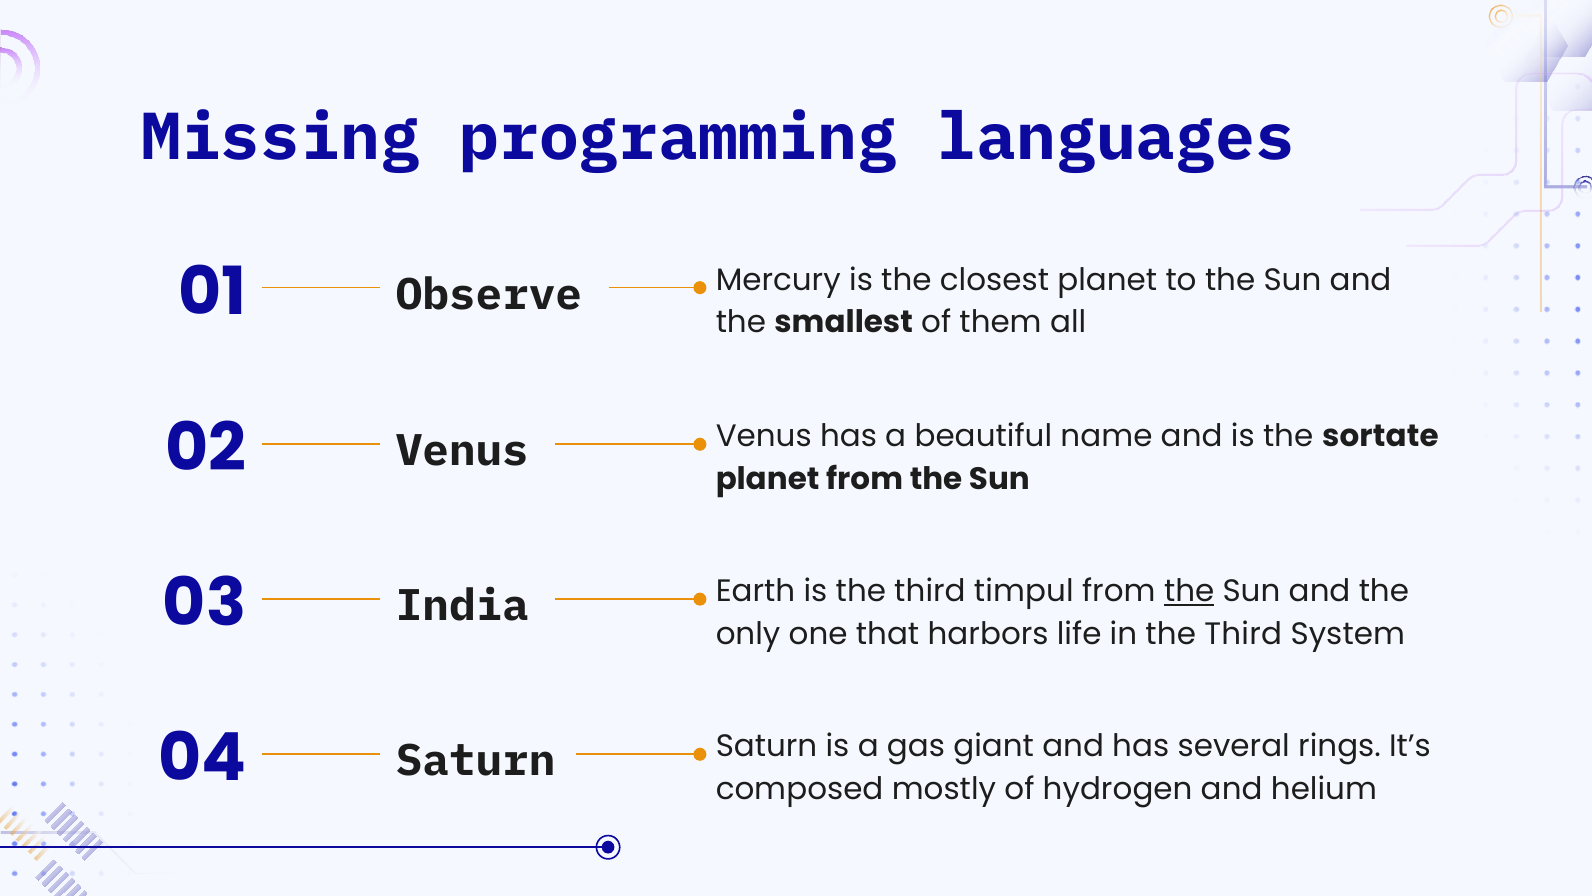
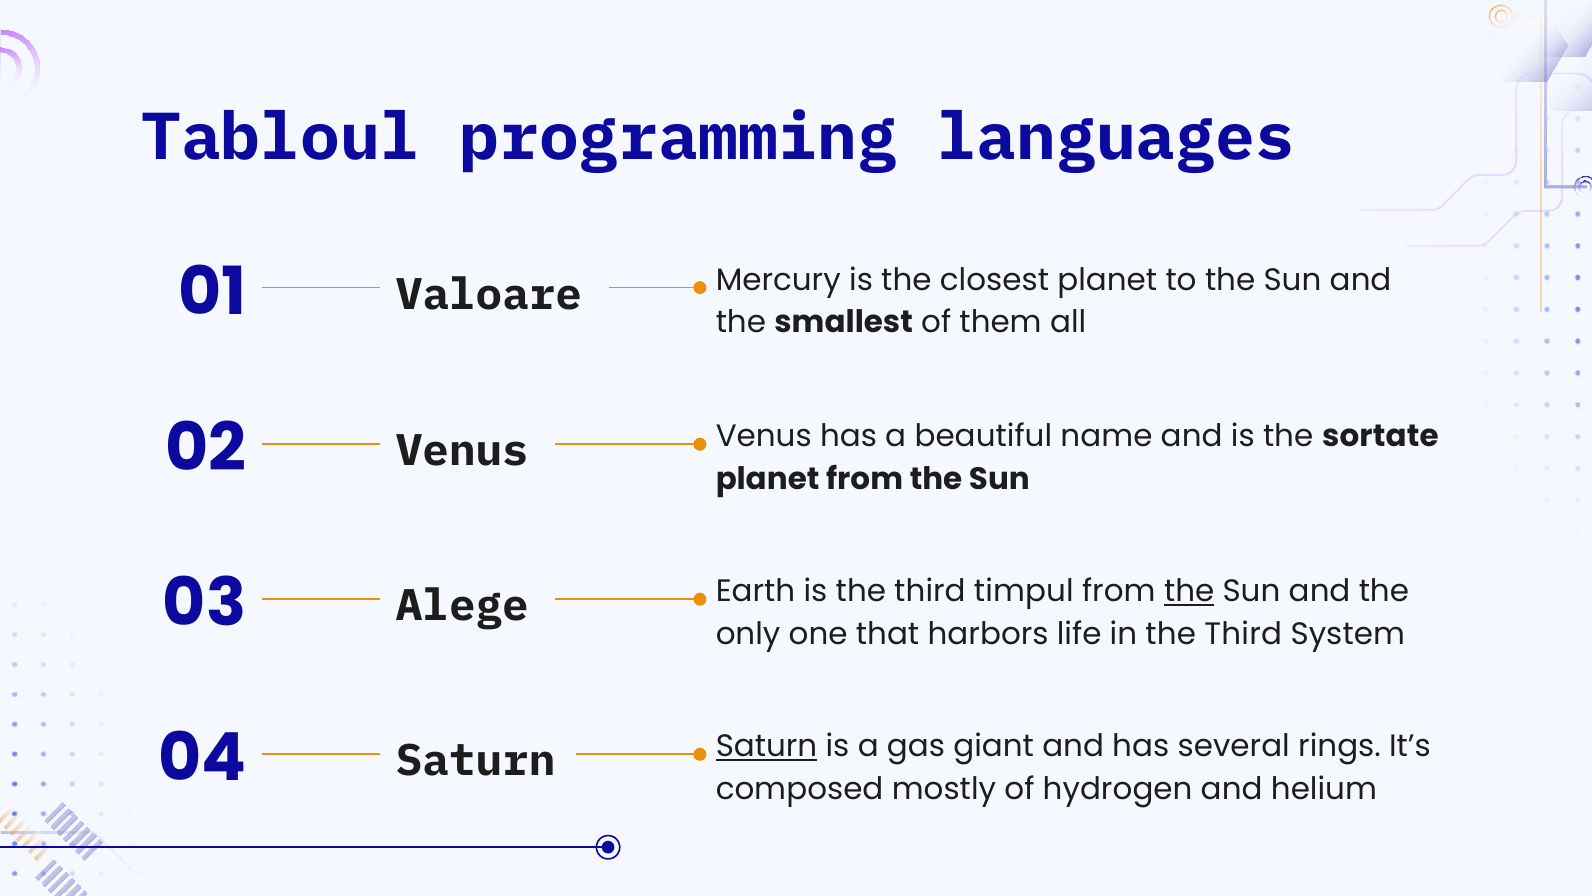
Missing: Missing -> Tabloul (281, 138)
Observe: Observe -> Valoare (489, 295)
India: India -> Alege (462, 606)
Saturn underline: none -> present (767, 746)
